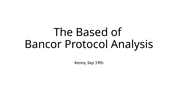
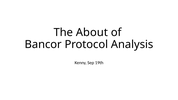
Based: Based -> About (92, 32)
